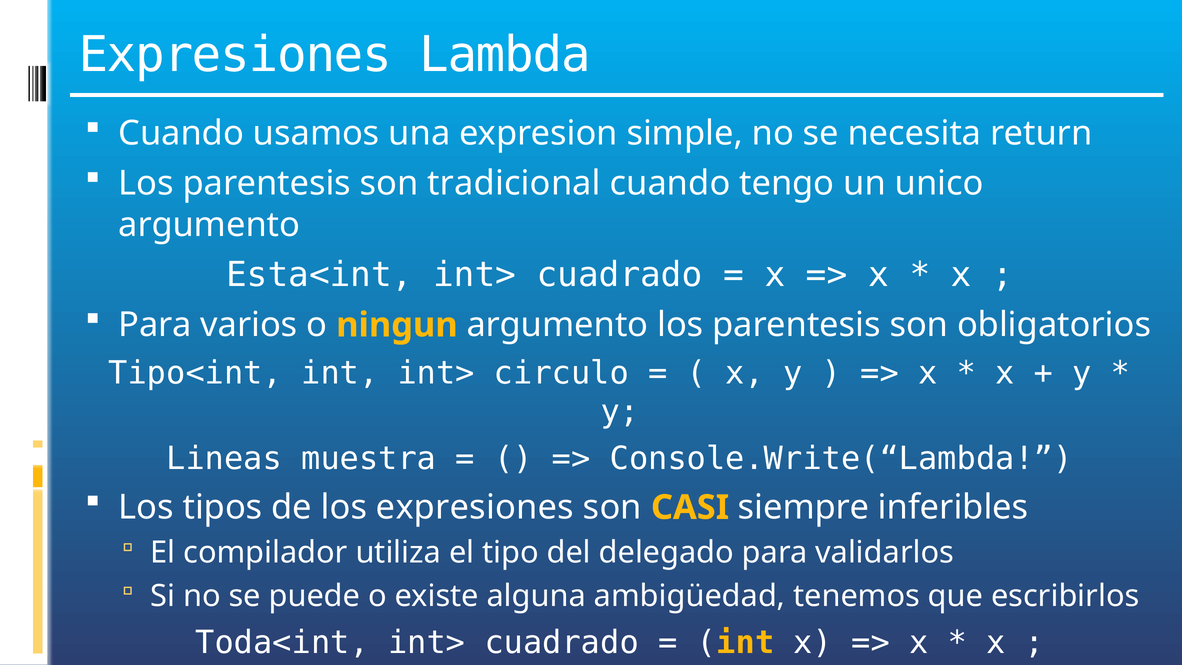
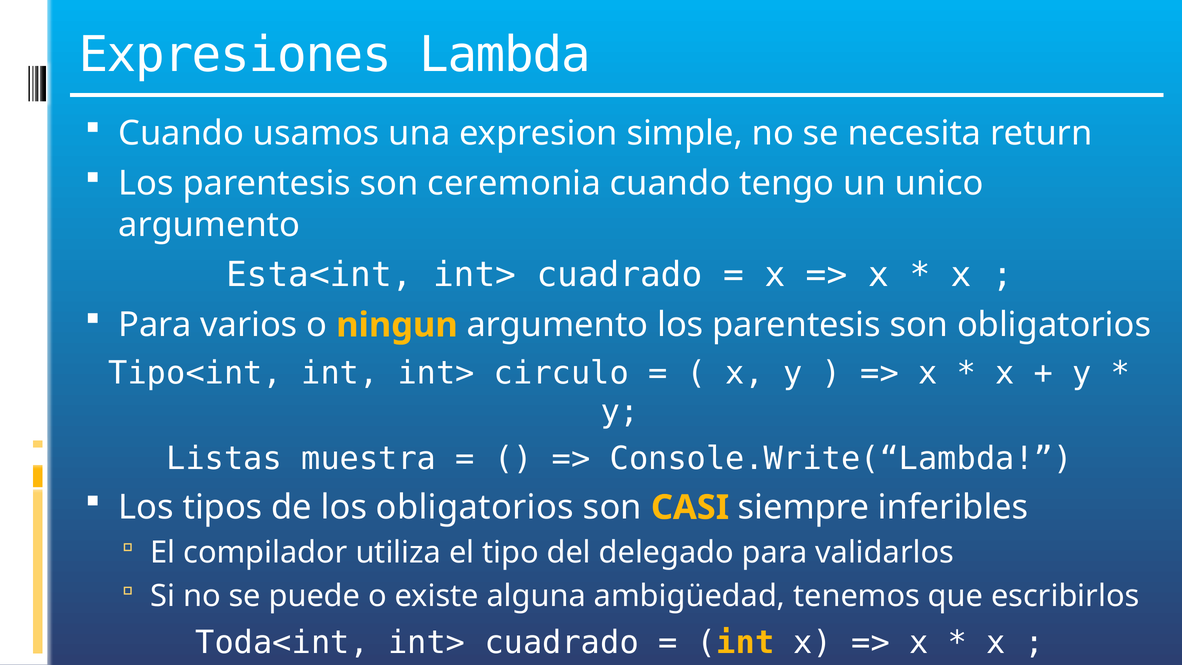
tradicional: tradicional -> ceremonia (514, 184)
Lineas: Lineas -> Listas (224, 459)
los expresiones: expresiones -> obligatorios (475, 507)
